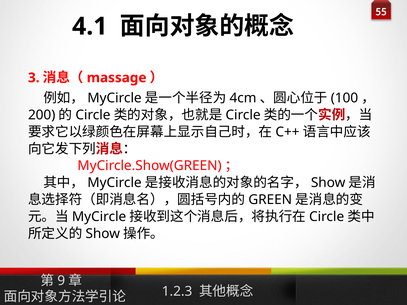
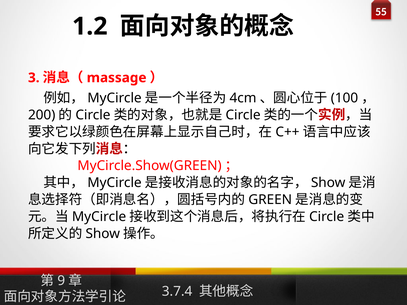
4.1: 4.1 -> 1.2 (90, 26)
1.2.3: 1.2.3 -> 3.7.4 (177, 292)
